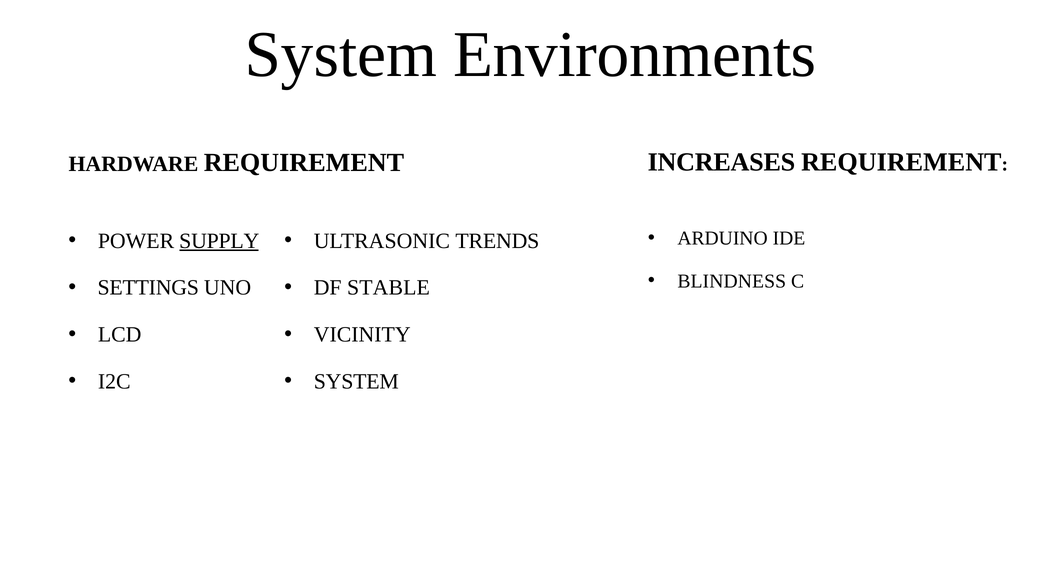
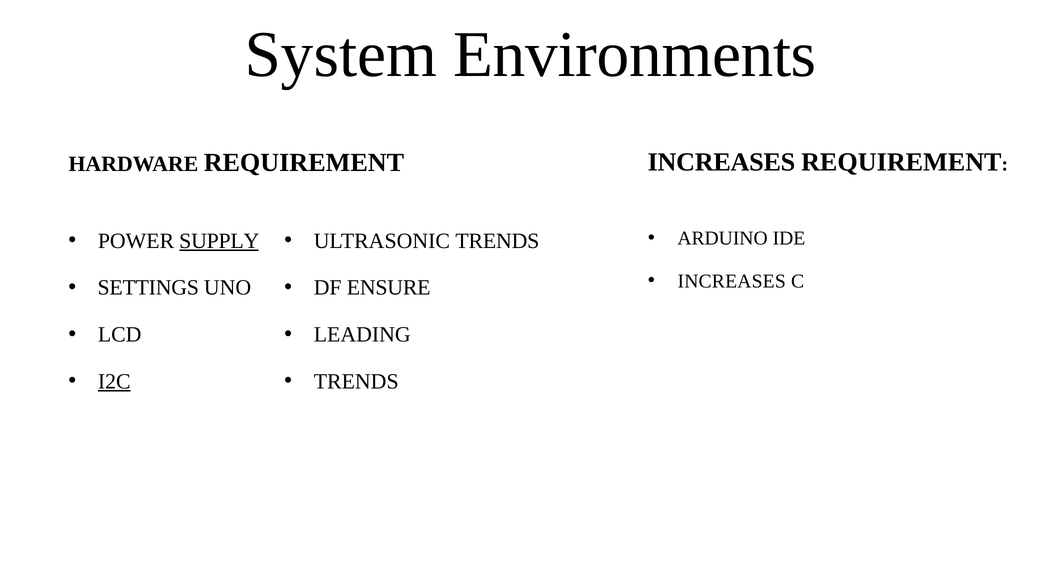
BLINDNESS: BLINDNESS -> INCREASES (732, 281)
STABLE: STABLE -> ENSURE (389, 288)
VICINITY: VICINITY -> LEADING (362, 335)
I2C underline: none -> present (114, 382)
SYSTEM: SYSTEM -> TRENDS (356, 382)
